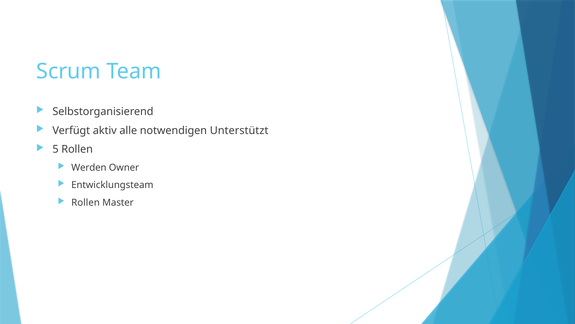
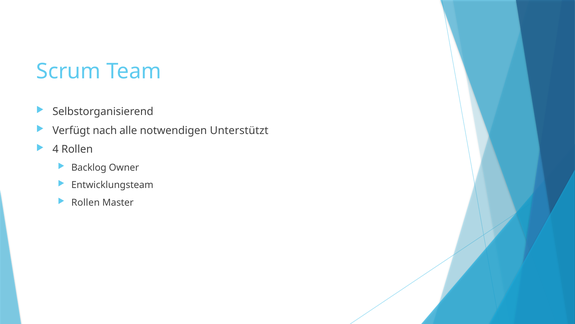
aktiv: aktiv -> nach (105, 130)
5: 5 -> 4 (56, 149)
Werden: Werden -> Backlog (89, 167)
